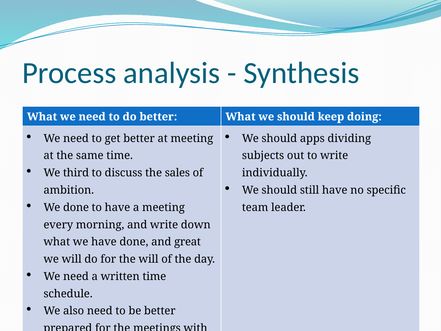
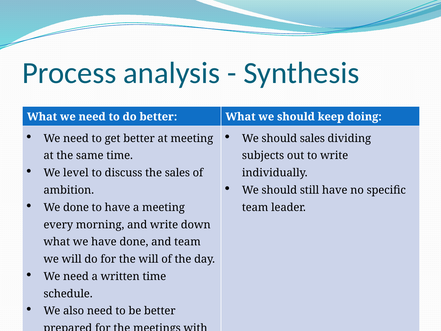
should apps: apps -> sales (312, 138)
third: third -> level (76, 173)
and great: great -> team (187, 242)
